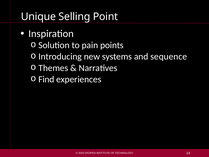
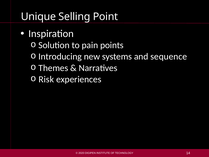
Find: Find -> Risk (46, 79)
